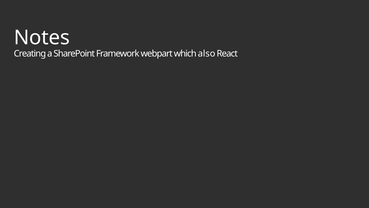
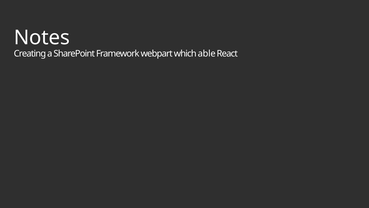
also: also -> able (207, 53)
